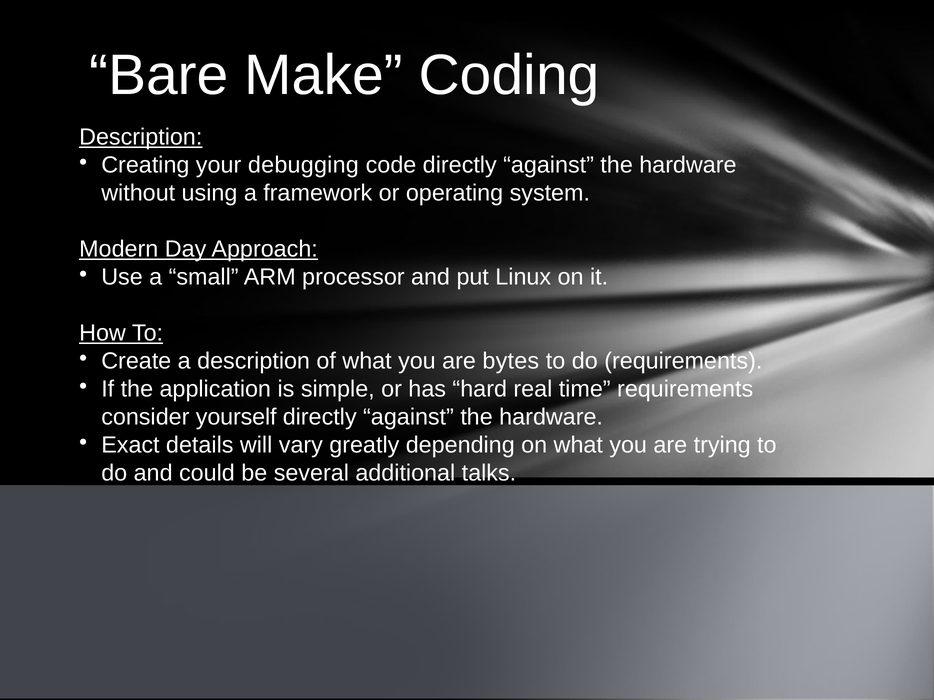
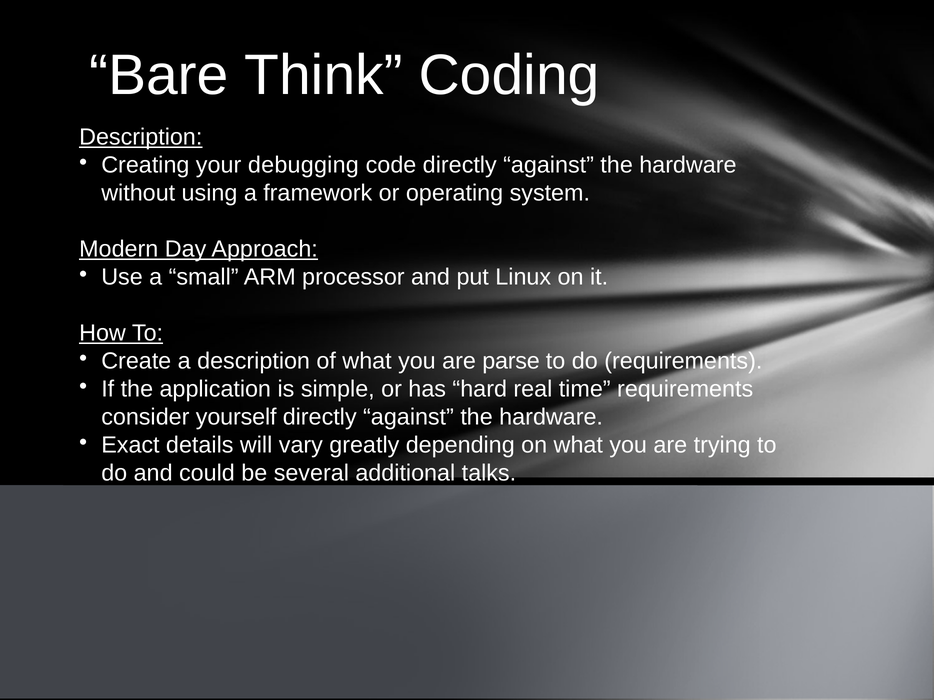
Make: Make -> Think (324, 76)
bytes: bytes -> parse (511, 361)
